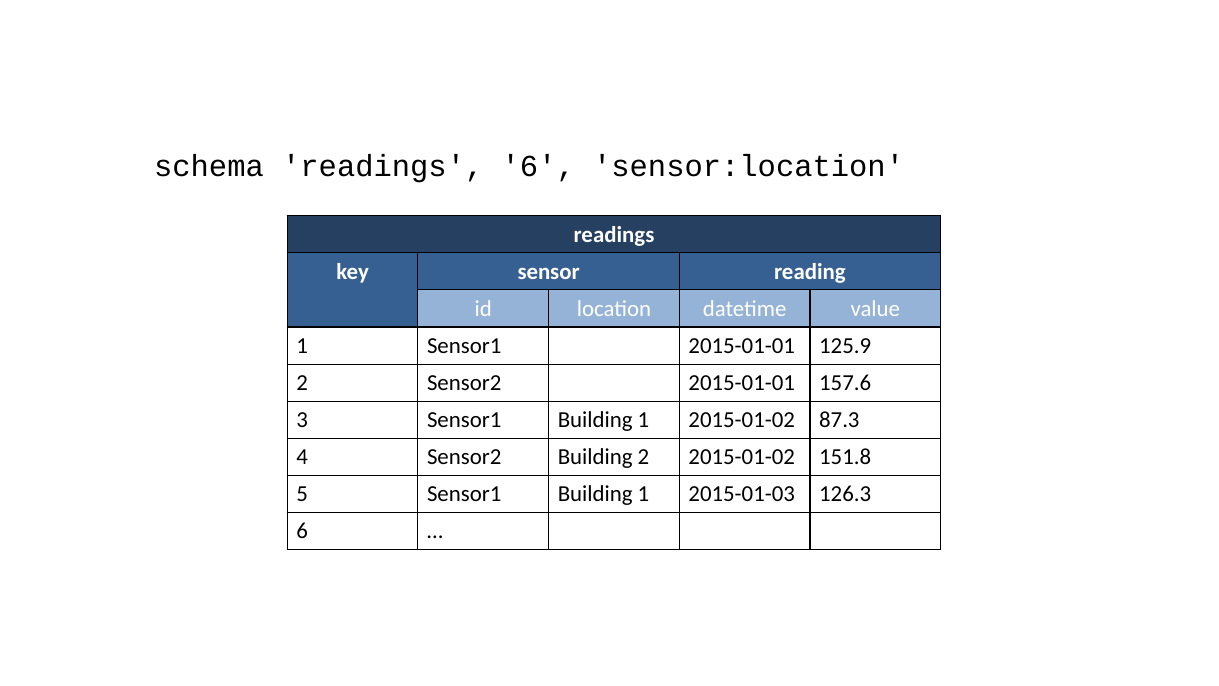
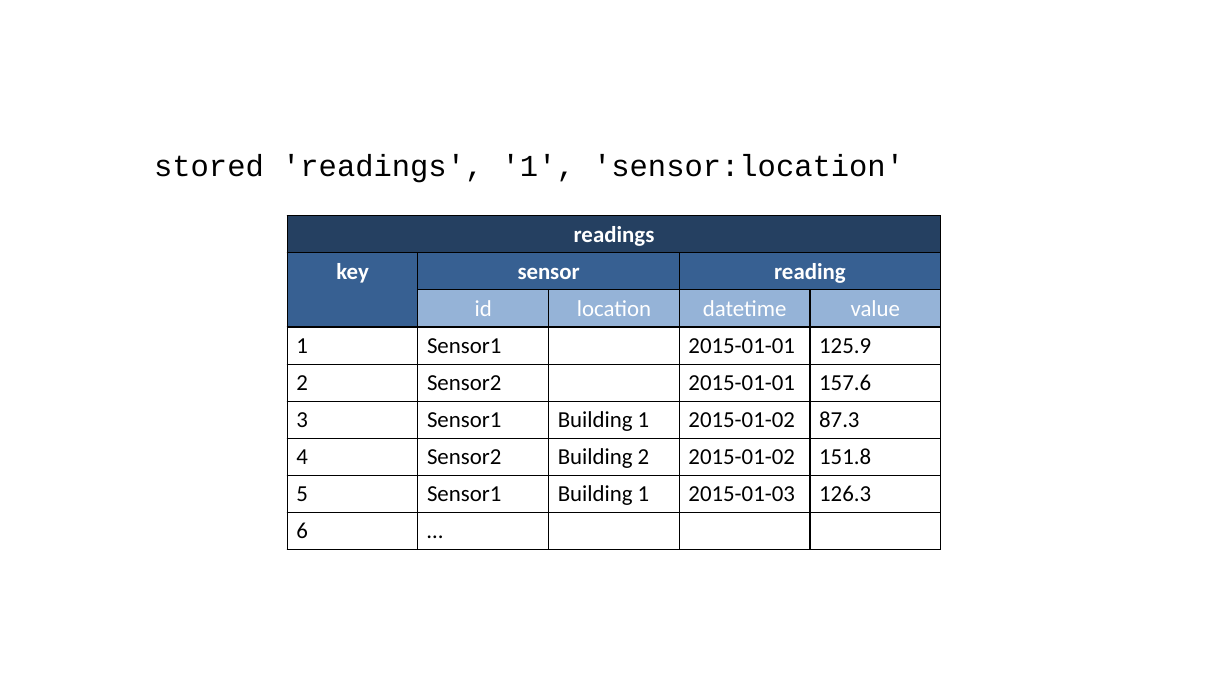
schema: schema -> stored (209, 166)
readings 6: 6 -> 1 (538, 166)
